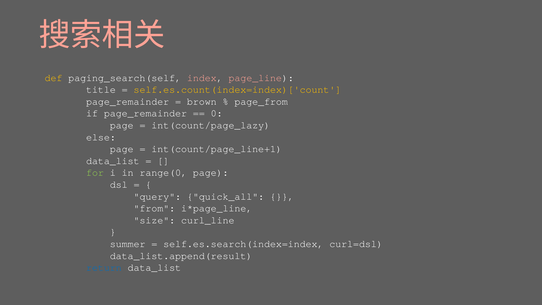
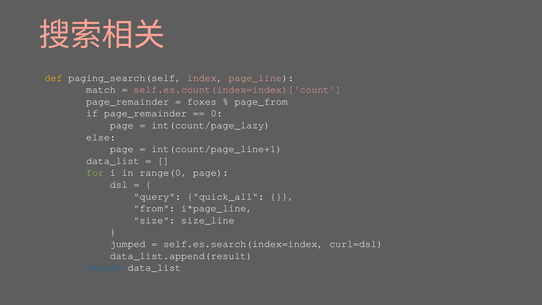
title: title -> match (101, 90)
self.es.count(index=index)['count colour: yellow -> pink (237, 90)
brown: brown -> foxes (202, 101)
curl_line: curl_line -> size_line (208, 220)
summer: summer -> jumped (128, 244)
